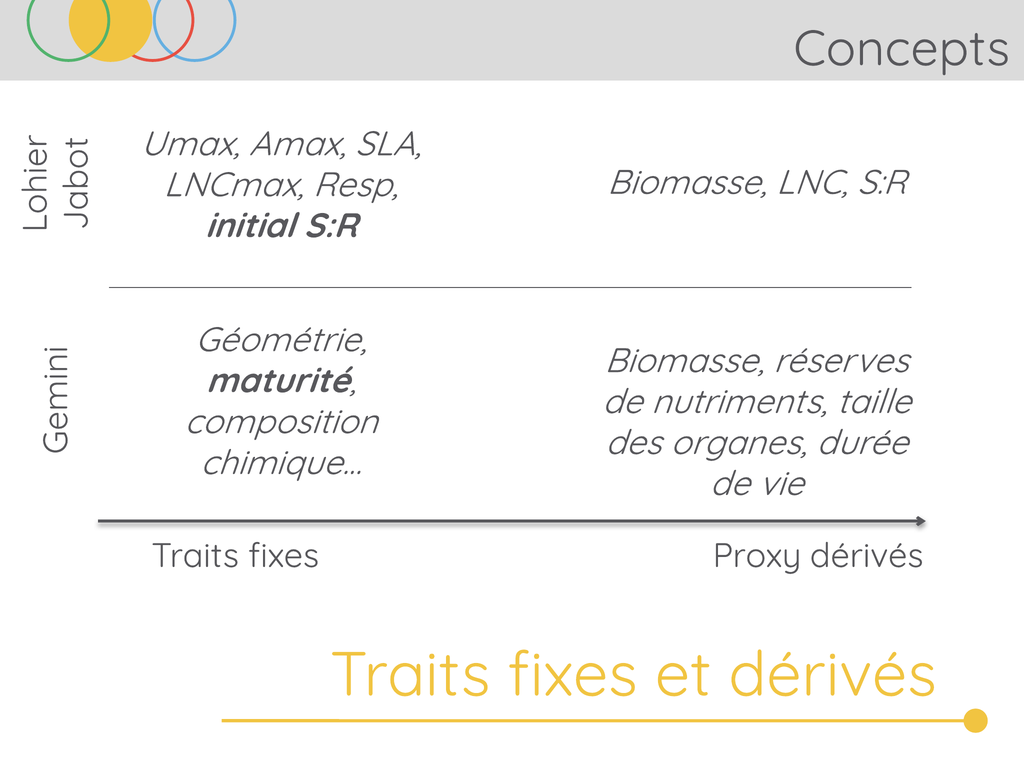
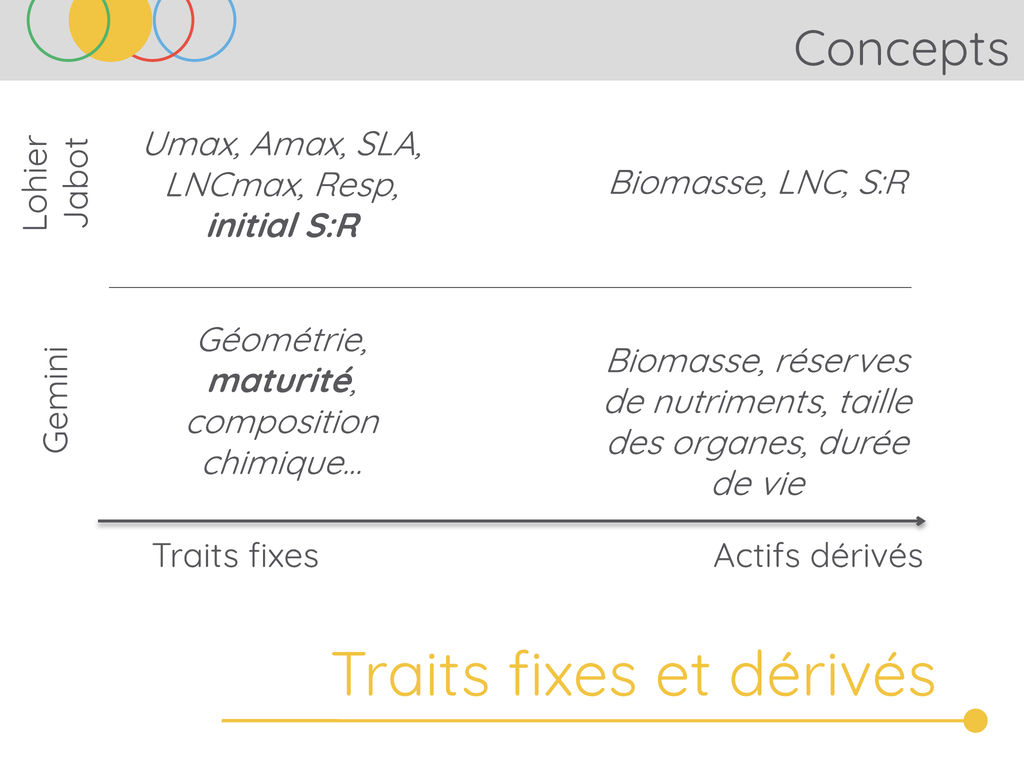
Proxy: Proxy -> Actifs (757, 556)
